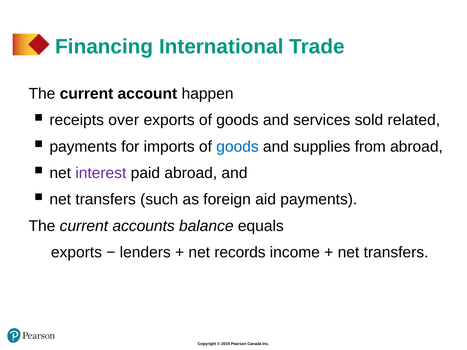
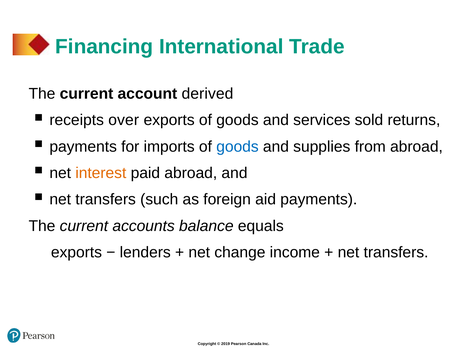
happen: happen -> derived (207, 94)
related: related -> returns (414, 120)
interest colour: purple -> orange (101, 173)
records: records -> change (240, 253)
